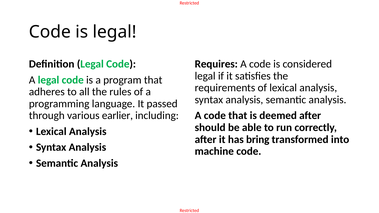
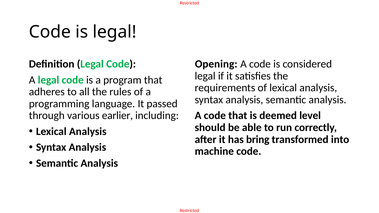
Requires: Requires -> Opening (216, 64)
deemed after: after -> level (310, 116)
